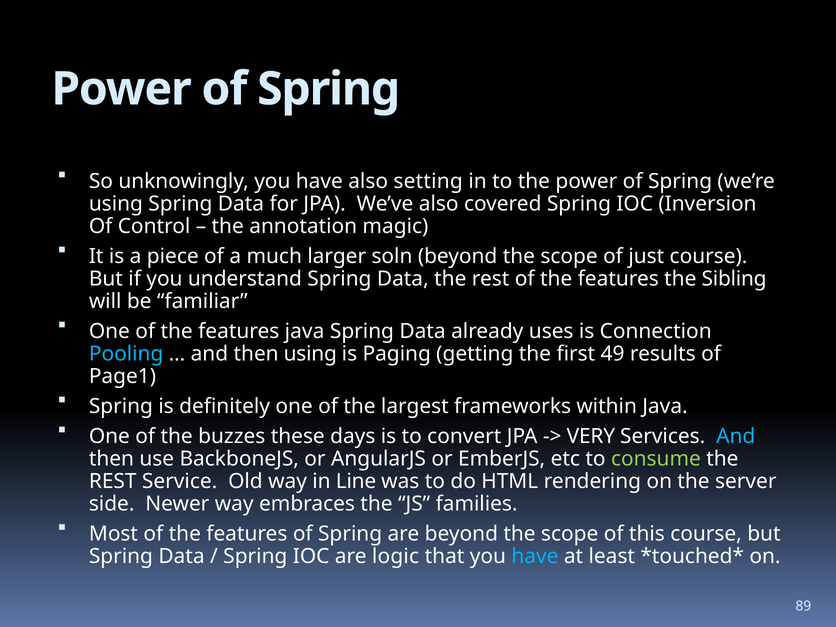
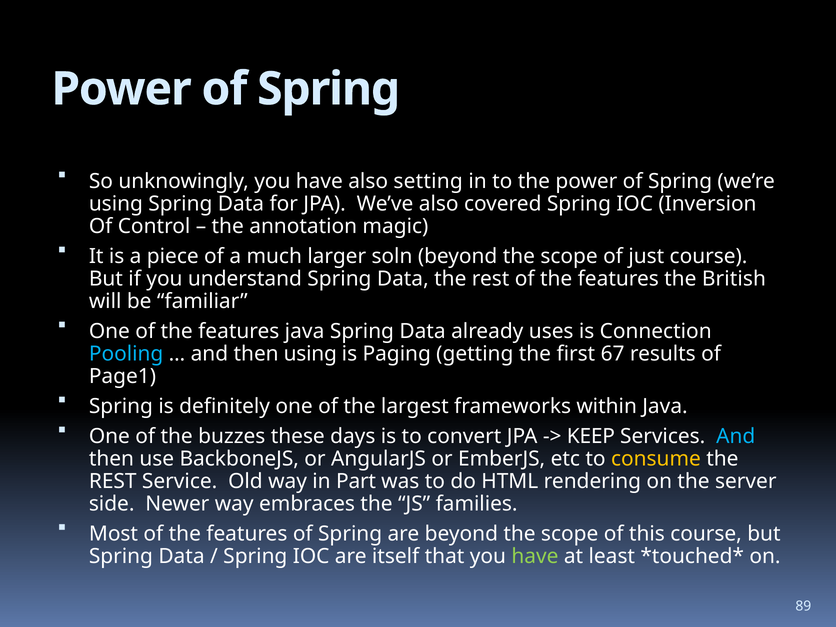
Sibling: Sibling -> British (734, 279)
49: 49 -> 67 (613, 354)
VERY: VERY -> KEEP (591, 436)
consume colour: light green -> yellow (656, 459)
Line: Line -> Part (356, 481)
logic: logic -> itself (396, 556)
have colour: light blue -> light green (535, 556)
